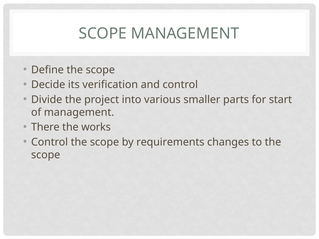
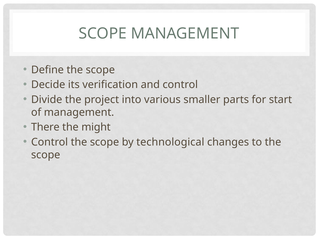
works: works -> might (96, 127)
requirements: requirements -> technological (170, 142)
